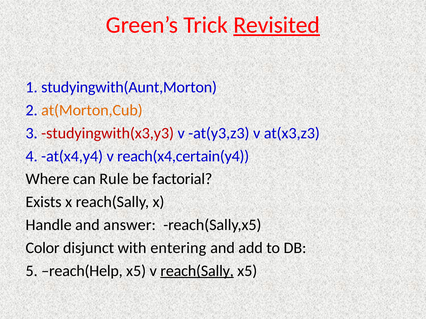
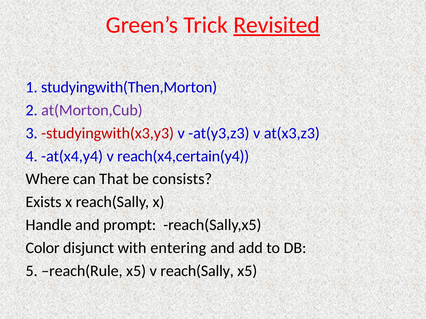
studyingwith(Aunt,Morton: studyingwith(Aunt,Morton -> studyingwith(Then,Morton (129, 87)
at(Morton,Cub colour: orange -> purple (92, 110)
Rule: Rule -> That (114, 179)
factorial: factorial -> consists (182, 179)
answer: answer -> prompt (130, 225)
reach(Help: reach(Help -> reach(Rule (82, 271)
reach(Sally underline: present -> none (197, 271)
